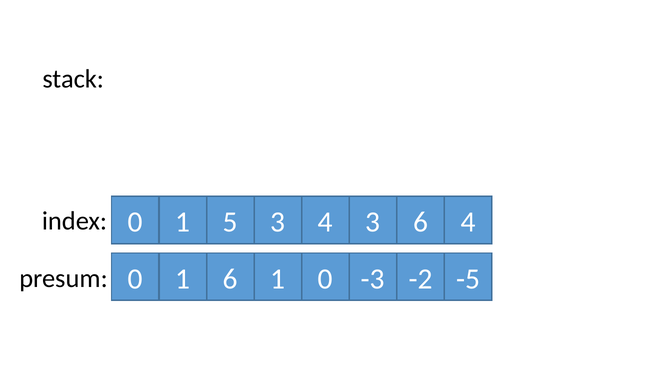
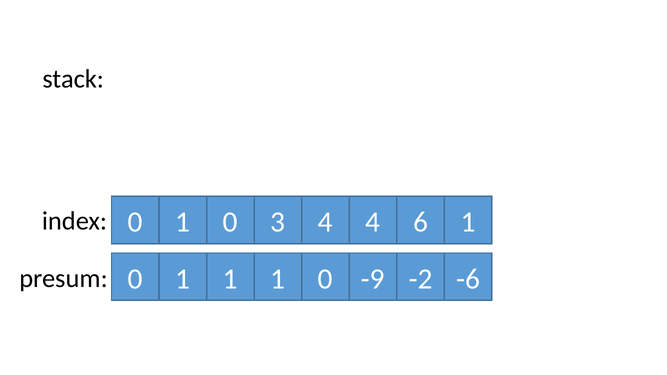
5: 5 -> 0 (230, 222)
4 3: 3 -> 4 (373, 222)
6 4: 4 -> 1 (468, 222)
6: 6 -> 1 (230, 279)
-3: -3 -> -9 (373, 279)
-5: -5 -> -6 (468, 279)
